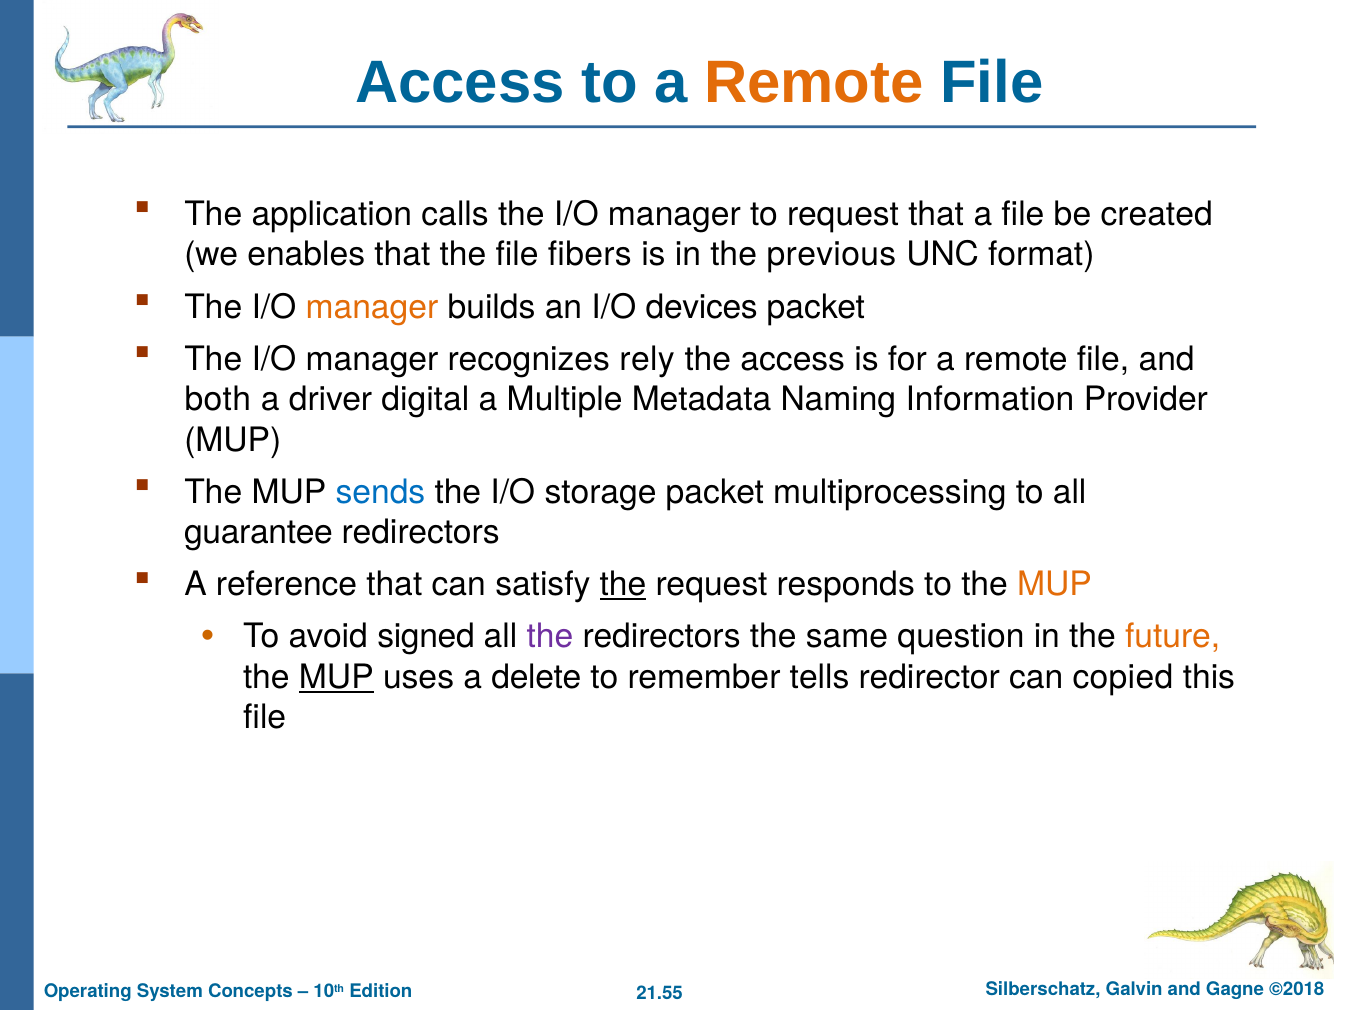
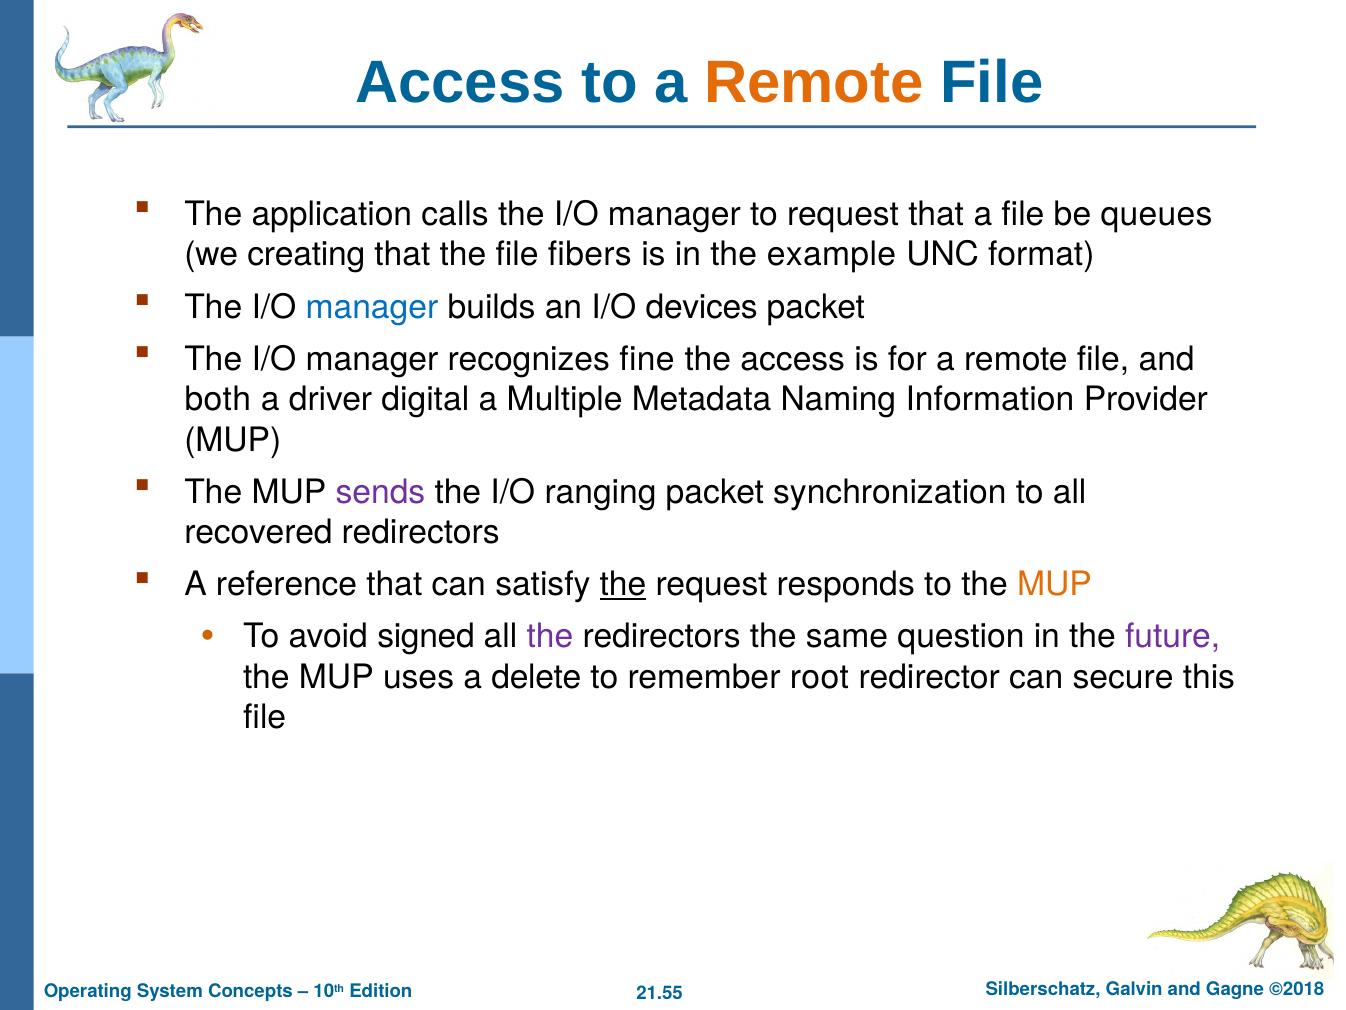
created: created -> queues (1156, 214)
enables: enables -> creating (306, 255)
previous: previous -> example (831, 255)
manager colour: orange -> blue (372, 307)
rely: rely -> fine (647, 359)
sends colour: blue -> purple (380, 492)
storage: storage -> ranging (601, 492)
multiprocessing: multiprocessing -> synchronization (890, 492)
guarantee: guarantee -> recovered (258, 532)
future colour: orange -> purple (1173, 637)
MUP underline: present -> none (336, 677)
tells: tells -> root (819, 677)
copied: copied -> secure (1123, 677)
